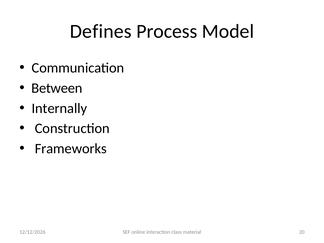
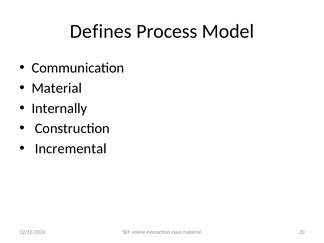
Between: Between -> Material (57, 88)
Frameworks: Frameworks -> Incremental (71, 149)
